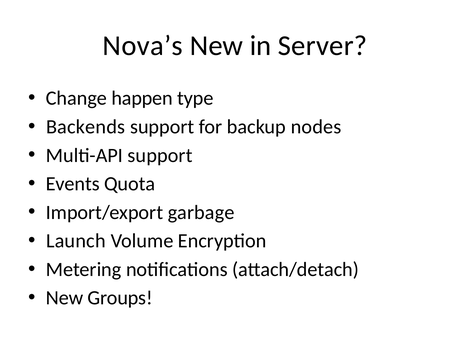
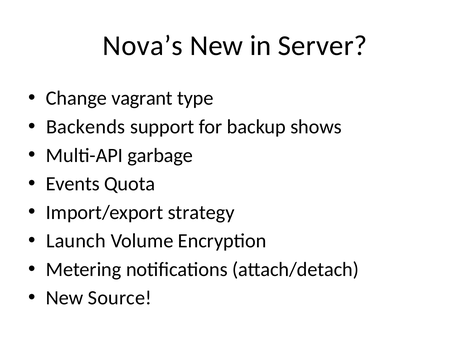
happen: happen -> vagrant (142, 98)
nodes: nodes -> shows (316, 127)
Multi-API support: support -> garbage (160, 155)
garbage: garbage -> strategy (201, 212)
Groups: Groups -> Source (120, 298)
